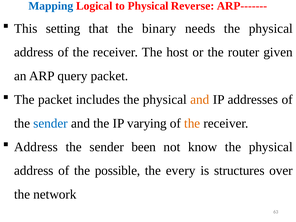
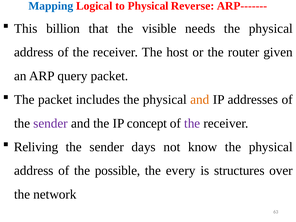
setting: setting -> billion (63, 29)
binary: binary -> visible (159, 29)
sender colour: blue -> purple (51, 123)
varying: varying -> concept (147, 123)
the colour: orange -> purple (192, 123)
Address: Address -> Reliving (36, 147)
been: been -> days (144, 147)
